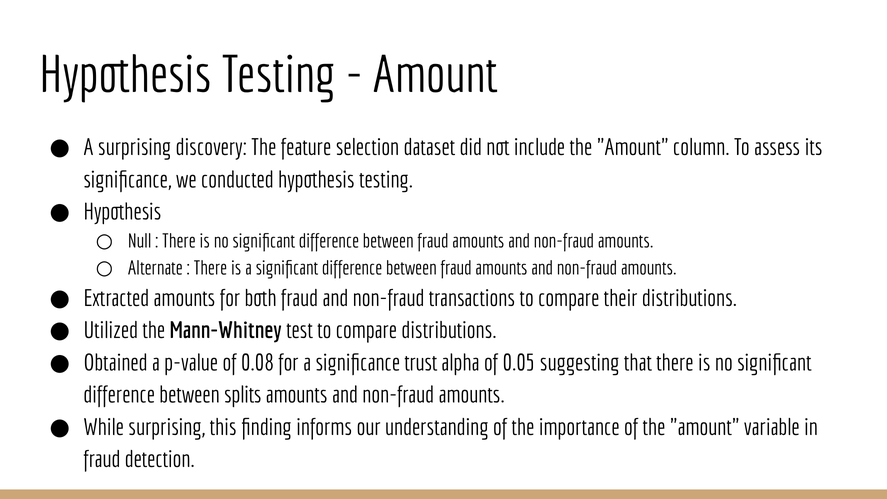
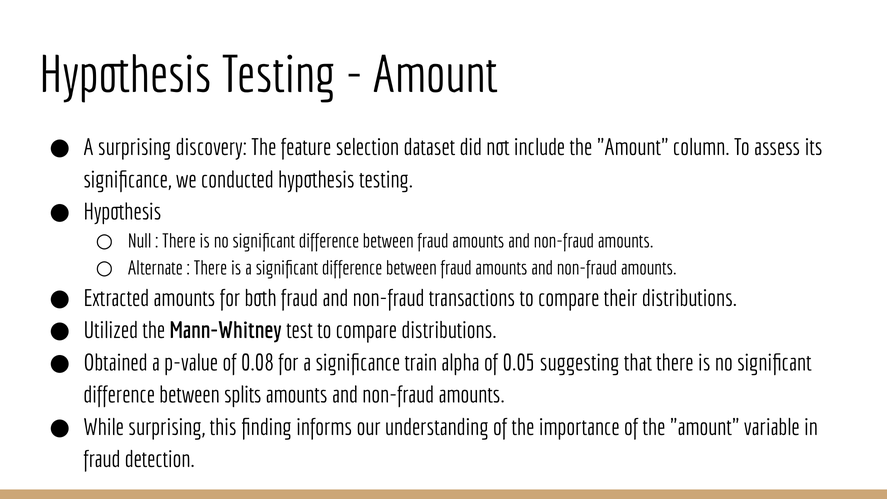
trust: trust -> train (421, 363)
